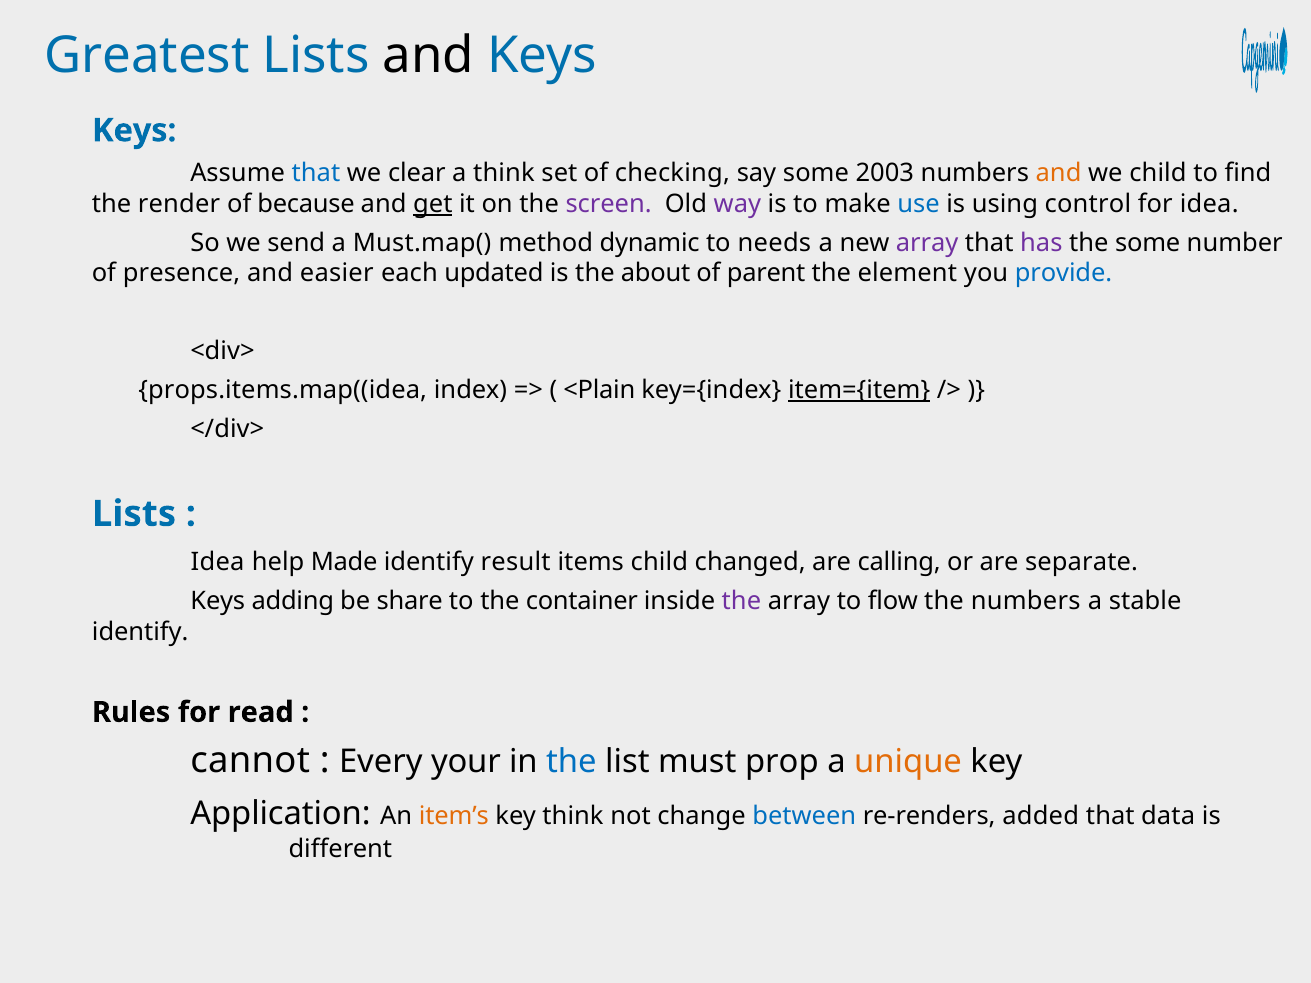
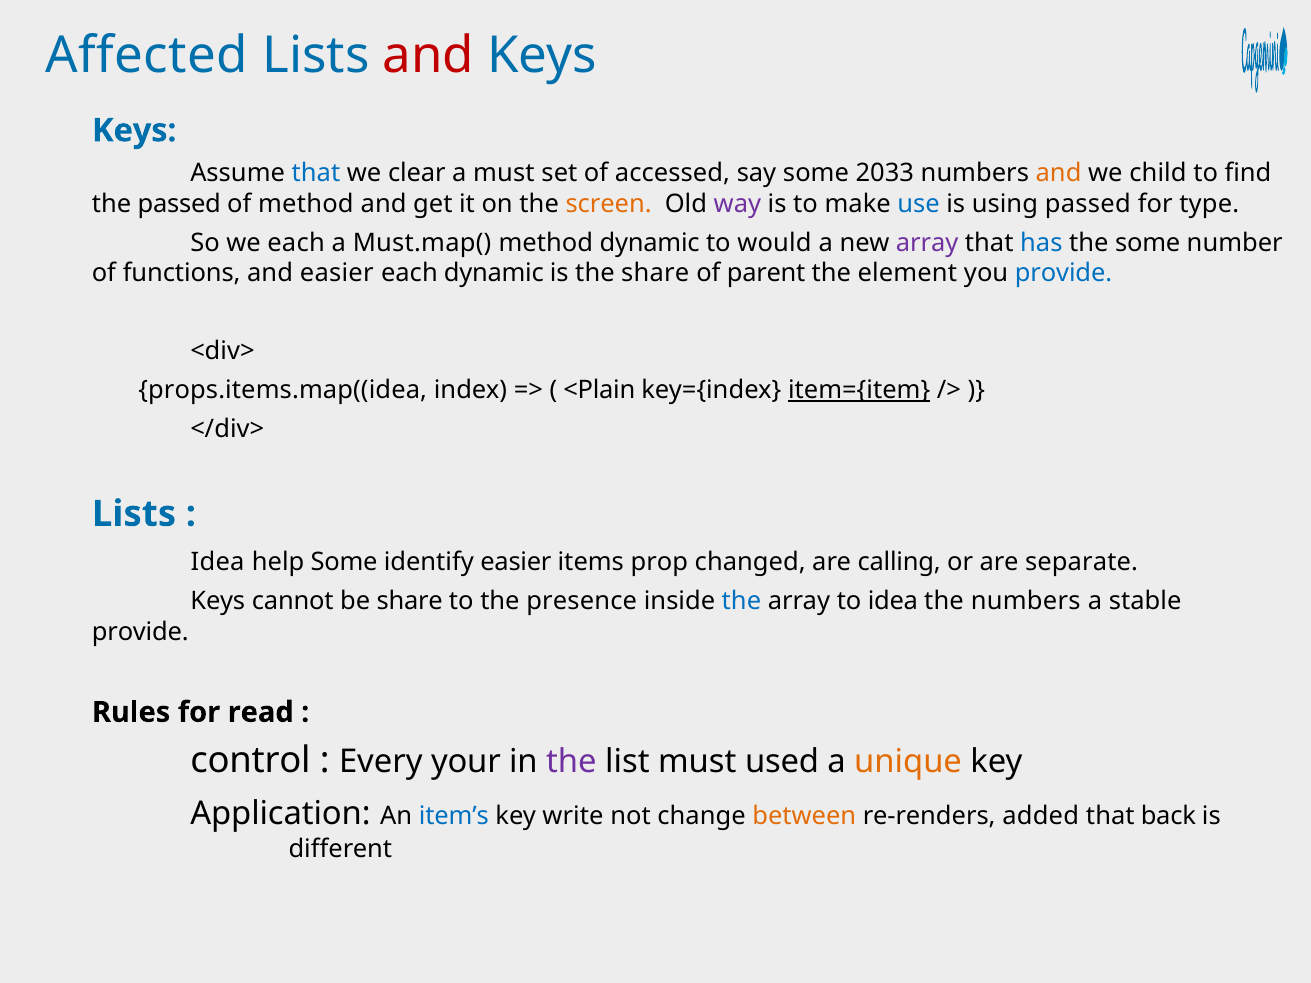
Greatest: Greatest -> Affected (147, 55)
and colour: black -> red (429, 55)
a think: think -> must (504, 173)
checking: checking -> accessed (672, 173)
2003: 2003 -> 2033 (885, 173)
the render: render -> passed (179, 204)
of because: because -> method (306, 204)
get underline: present -> none (433, 204)
screen colour: purple -> orange (609, 204)
using control: control -> passed (1088, 204)
for idea: idea -> type (1209, 204)
we send: send -> each (296, 243)
needs: needs -> would (774, 243)
has colour: purple -> blue (1041, 243)
presence: presence -> functions (182, 273)
each updated: updated -> dynamic (494, 273)
the about: about -> share (655, 273)
help Made: Made -> Some (344, 562)
identify result: result -> easier (516, 562)
items child: child -> prop (659, 562)
adding: adding -> cannot (293, 602)
container: container -> presence (582, 602)
the colour: purple -> blue (741, 602)
to flow: flow -> idea (893, 602)
identify: identify -> provide (140, 632)
cannot: cannot -> control (250, 761)
the colour: blue -> purple (571, 762)
prop: prop -> used (782, 762)
item’s colour: orange -> blue (454, 816)
key think: think -> write (573, 816)
between colour: blue -> orange (804, 816)
data: data -> back (1168, 816)
